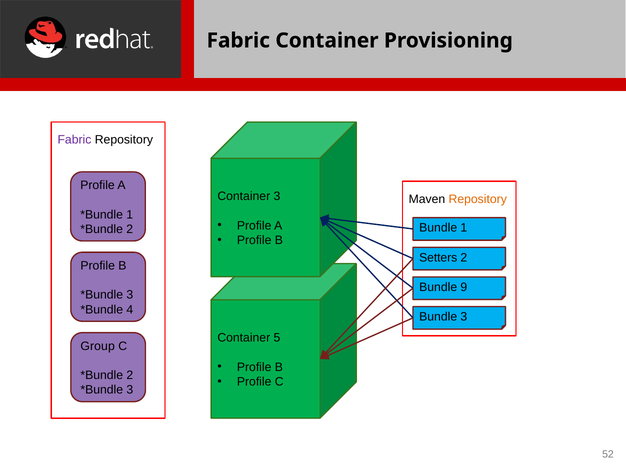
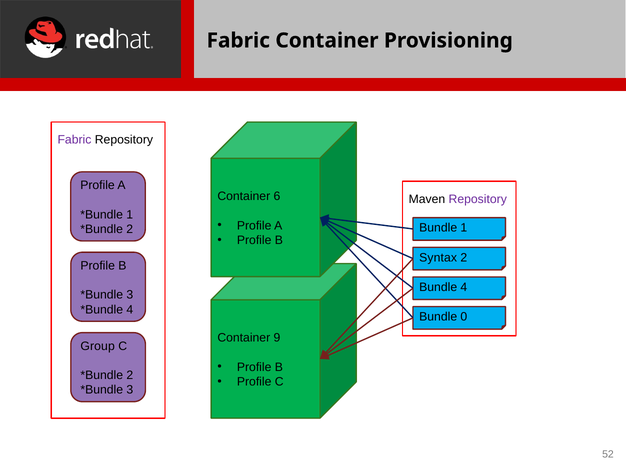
Container 3: 3 -> 6 (277, 197)
Repository colour: orange -> purple (478, 199)
Setters: Setters -> Syntax (438, 258)
Bundle 9: 9 -> 4 (464, 287)
Bundle 3: 3 -> 0 (464, 317)
5: 5 -> 9 (277, 338)
